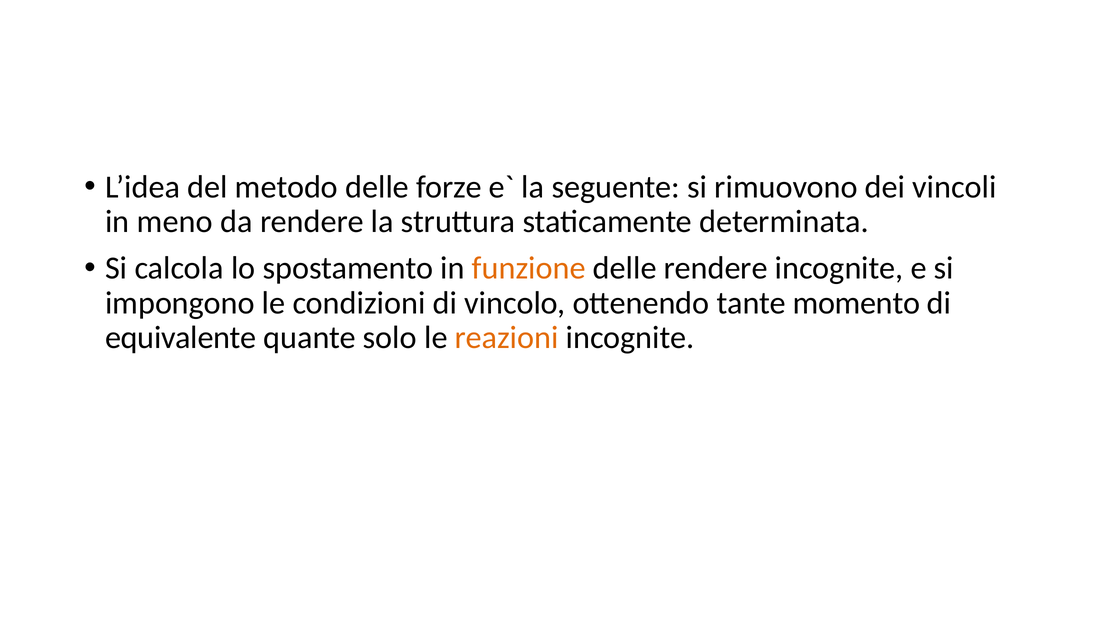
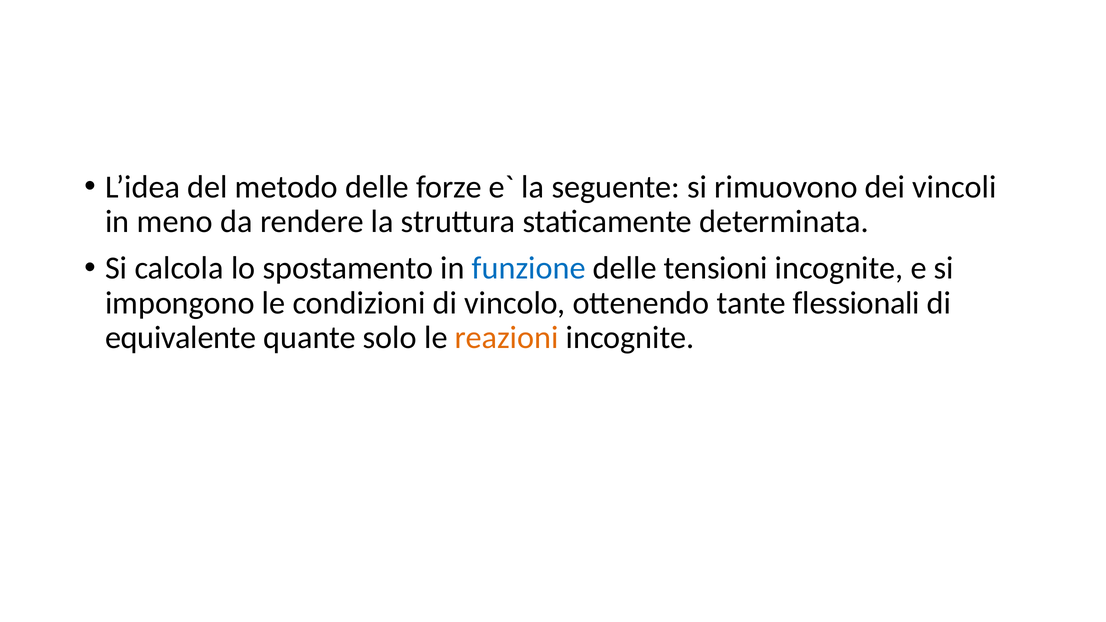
funzione colour: orange -> blue (529, 268)
delle rendere: rendere -> tensioni (716, 268)
momento: momento -> flessionali (856, 303)
